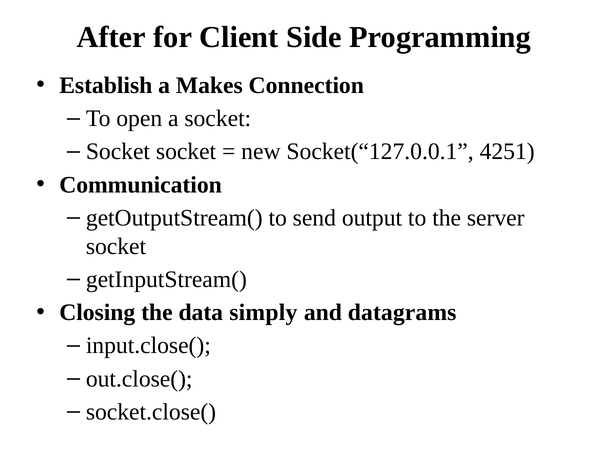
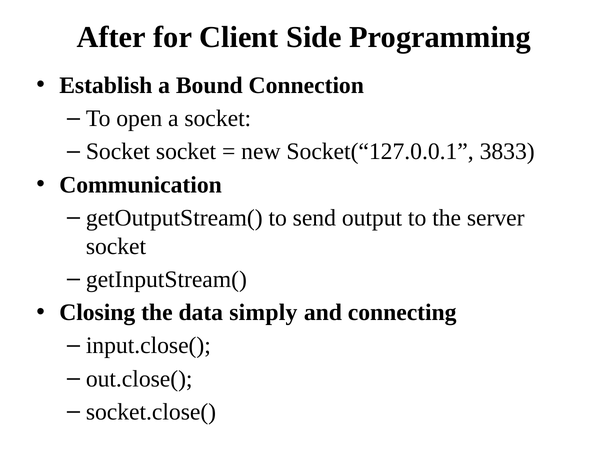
Makes: Makes -> Bound (209, 85)
4251: 4251 -> 3833 (507, 152)
datagrams: datagrams -> connecting (402, 313)
